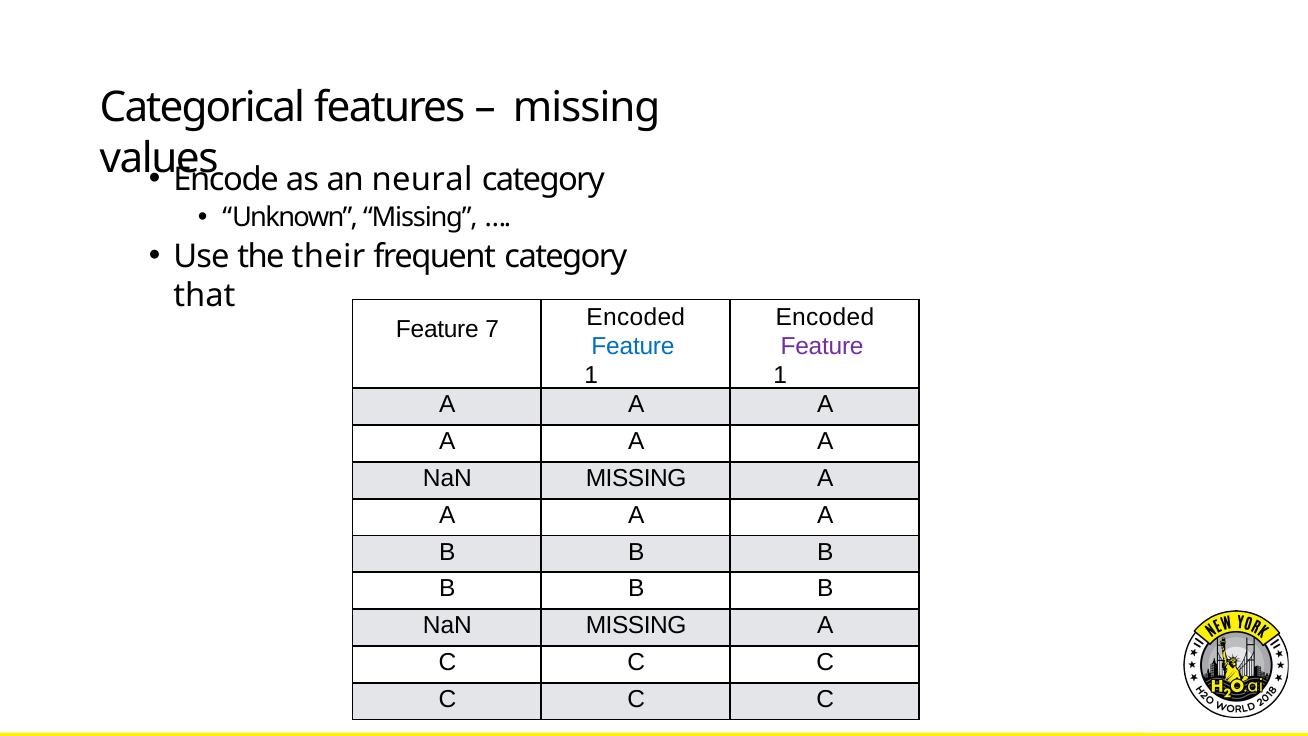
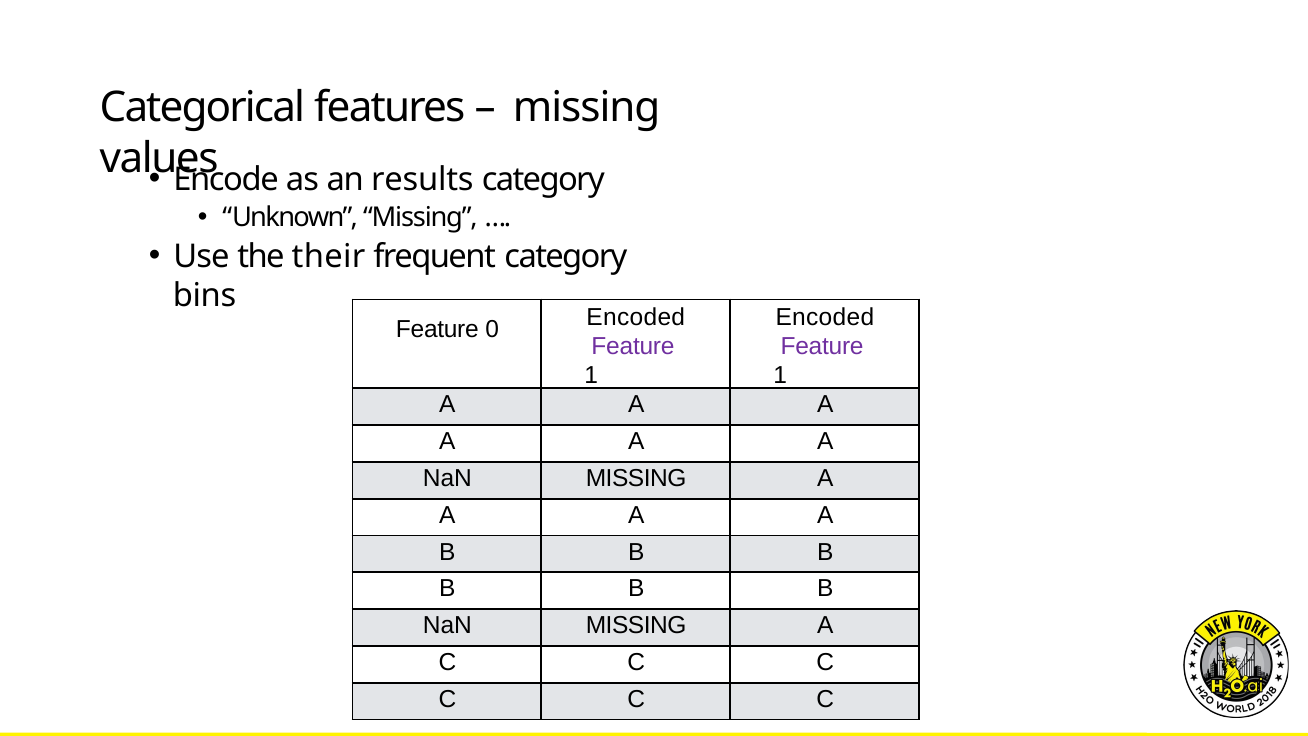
neural: neural -> results (422, 179)
that: that -> bins (205, 296)
7: 7 -> 0 (492, 330)
Feature colour: blue -> purple (633, 346)
